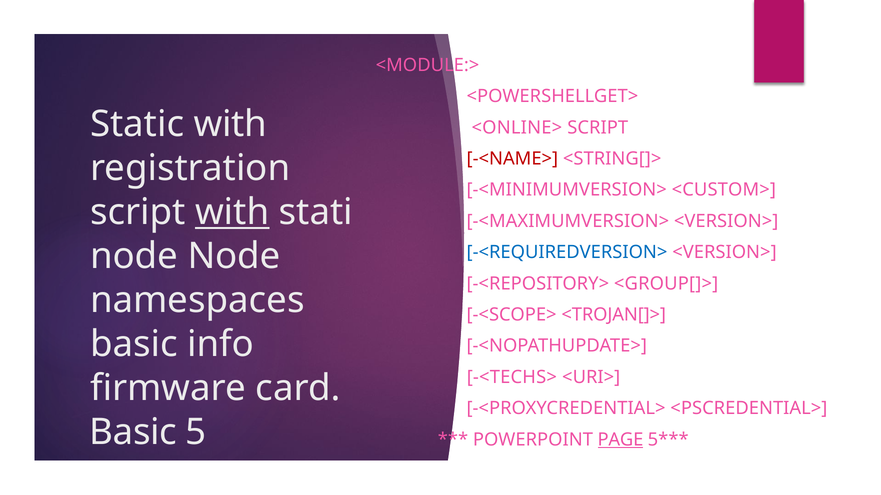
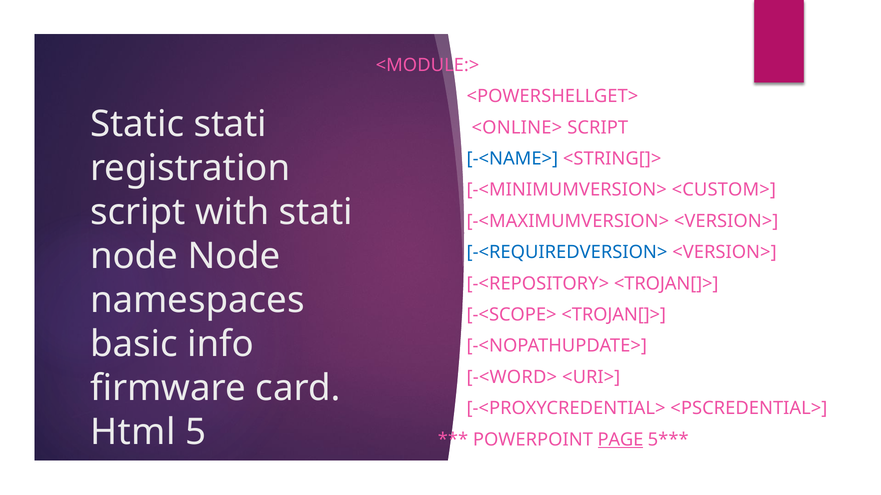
Static with: with -> stati (230, 124)
-<NAME> colour: red -> blue (512, 159)
with underline: present -> none (232, 212)
-<REPOSITORY> <GROUP[]>: <GROUP[]> -> <TROJAN[]> (666, 284)
-<TECHS>: -<TECHS> -> -<WORD> (512, 378)
Basic: Basic -> Html (133, 433)
